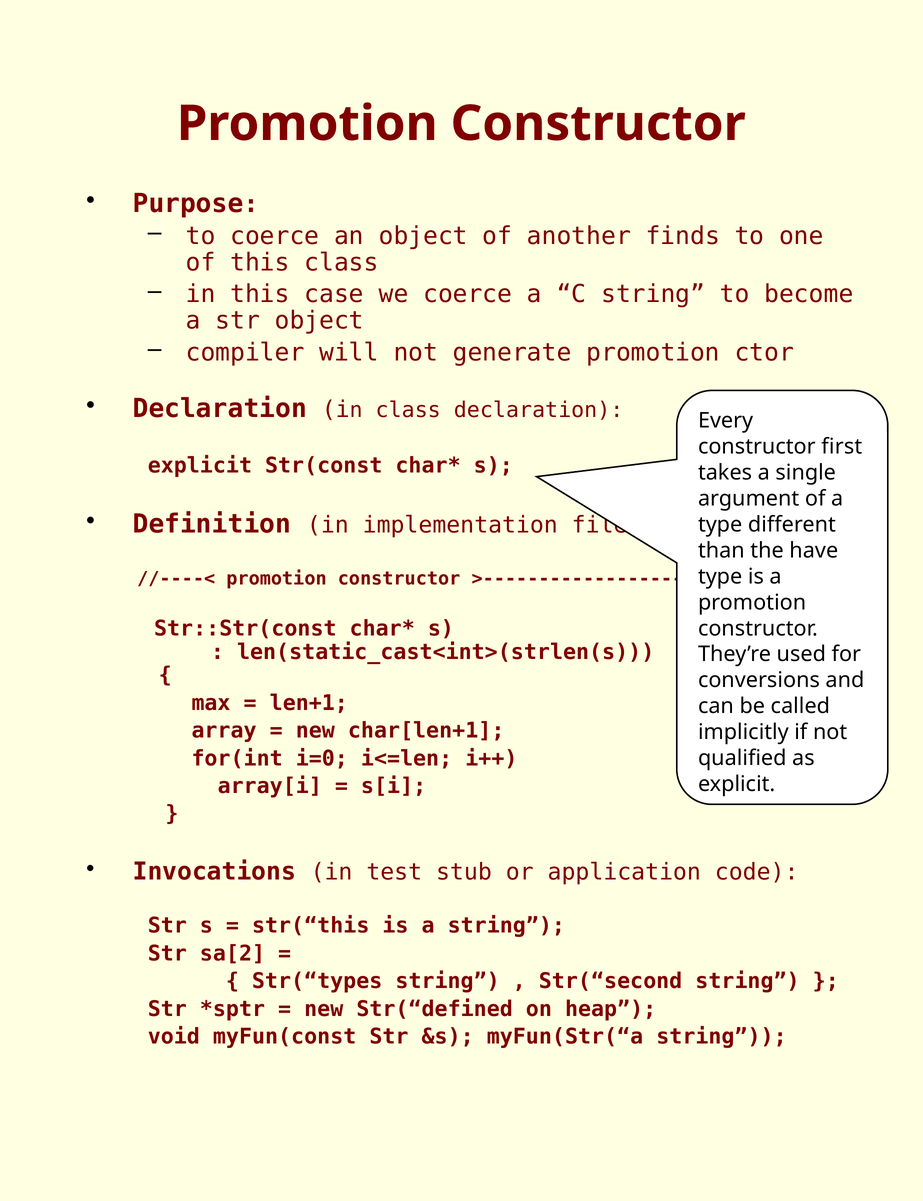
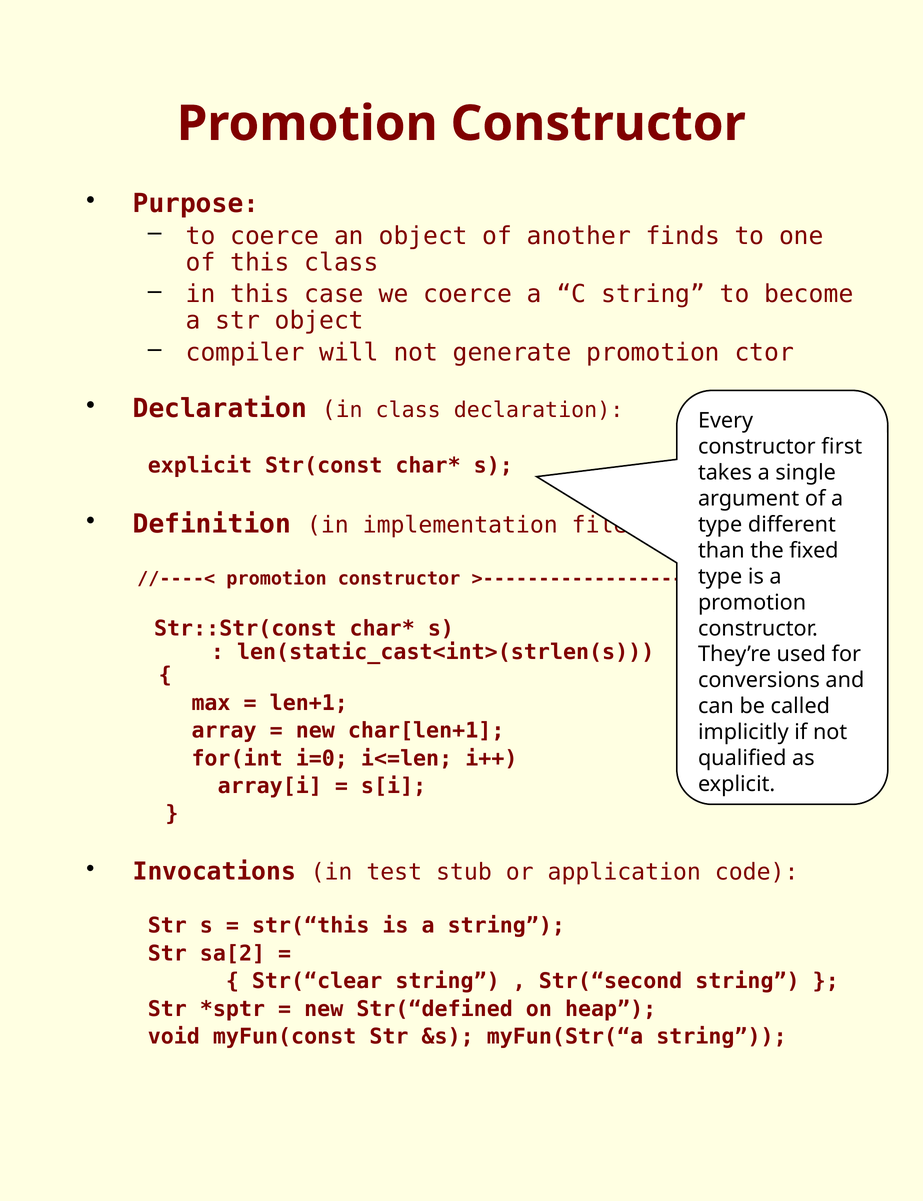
have: have -> fixed (814, 550)
Str(“types: Str(“types -> Str(“clear (317, 981)
